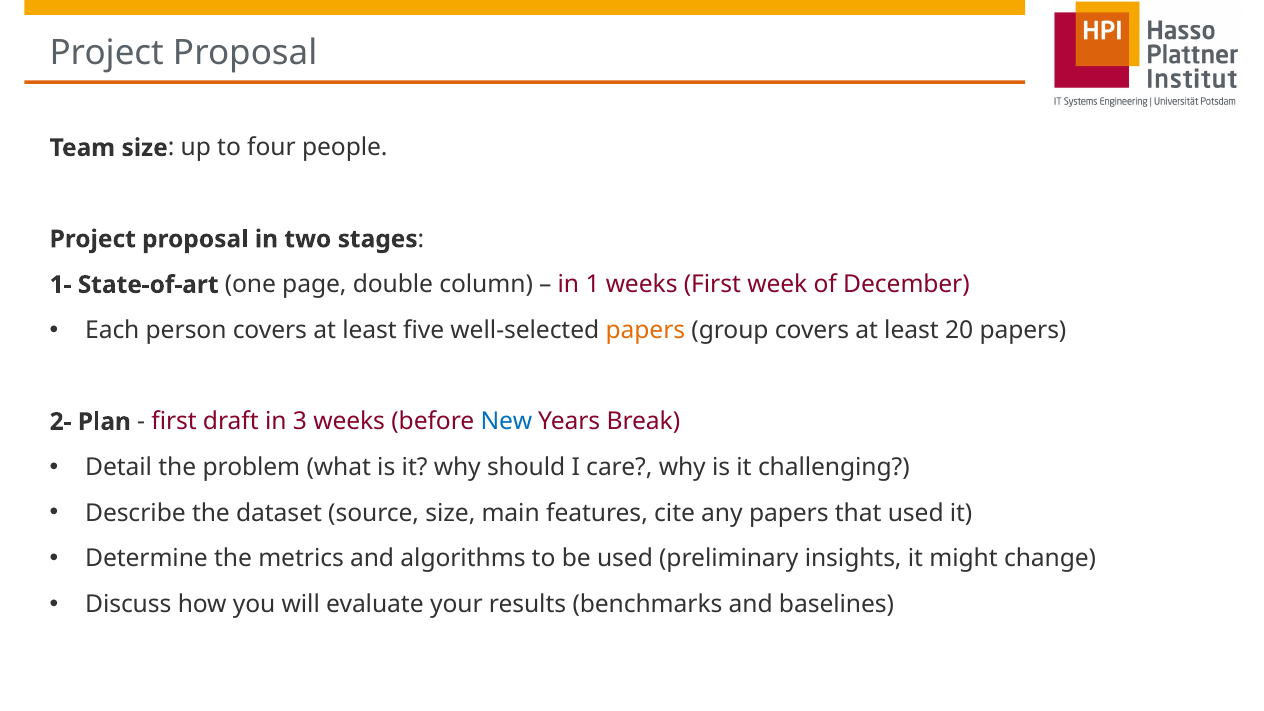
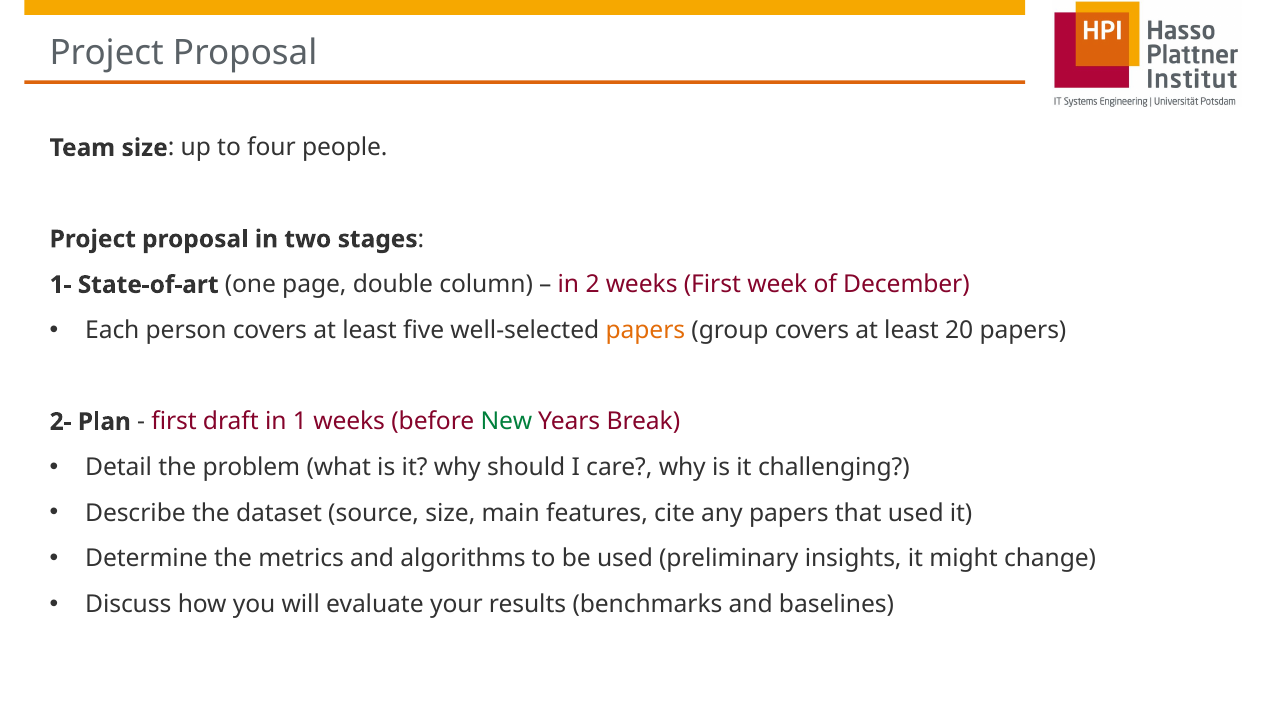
1: 1 -> 2 (593, 285)
3: 3 -> 1 (300, 422)
New colour: blue -> green (506, 422)
